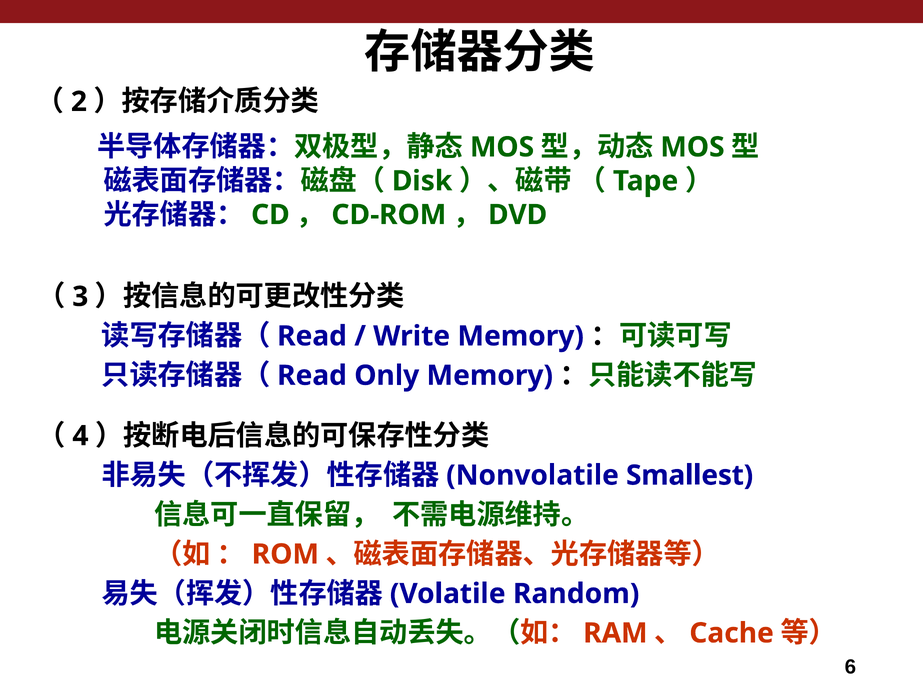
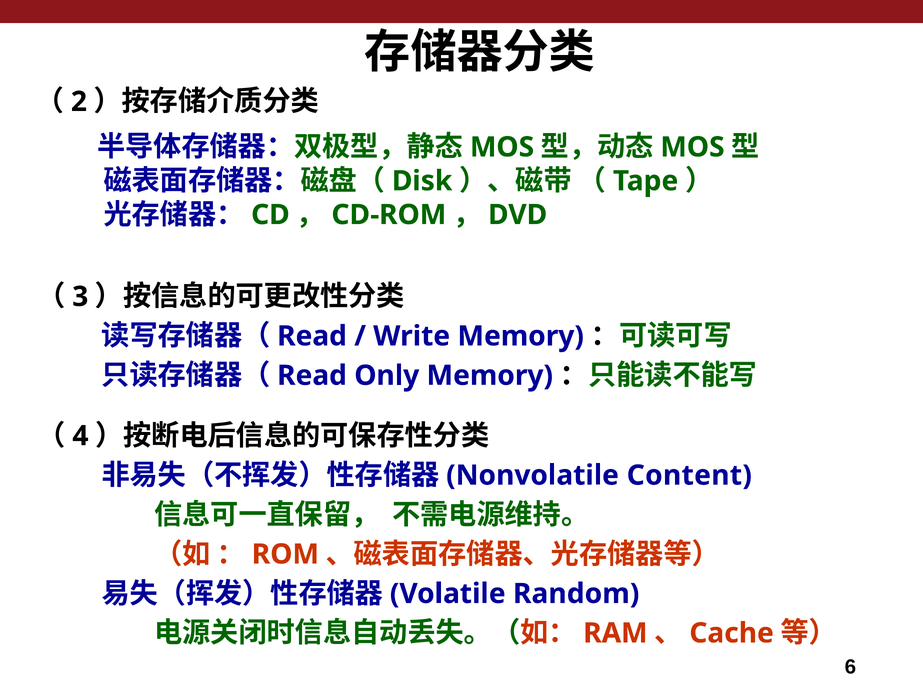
Smallest: Smallest -> Content (689, 476)
